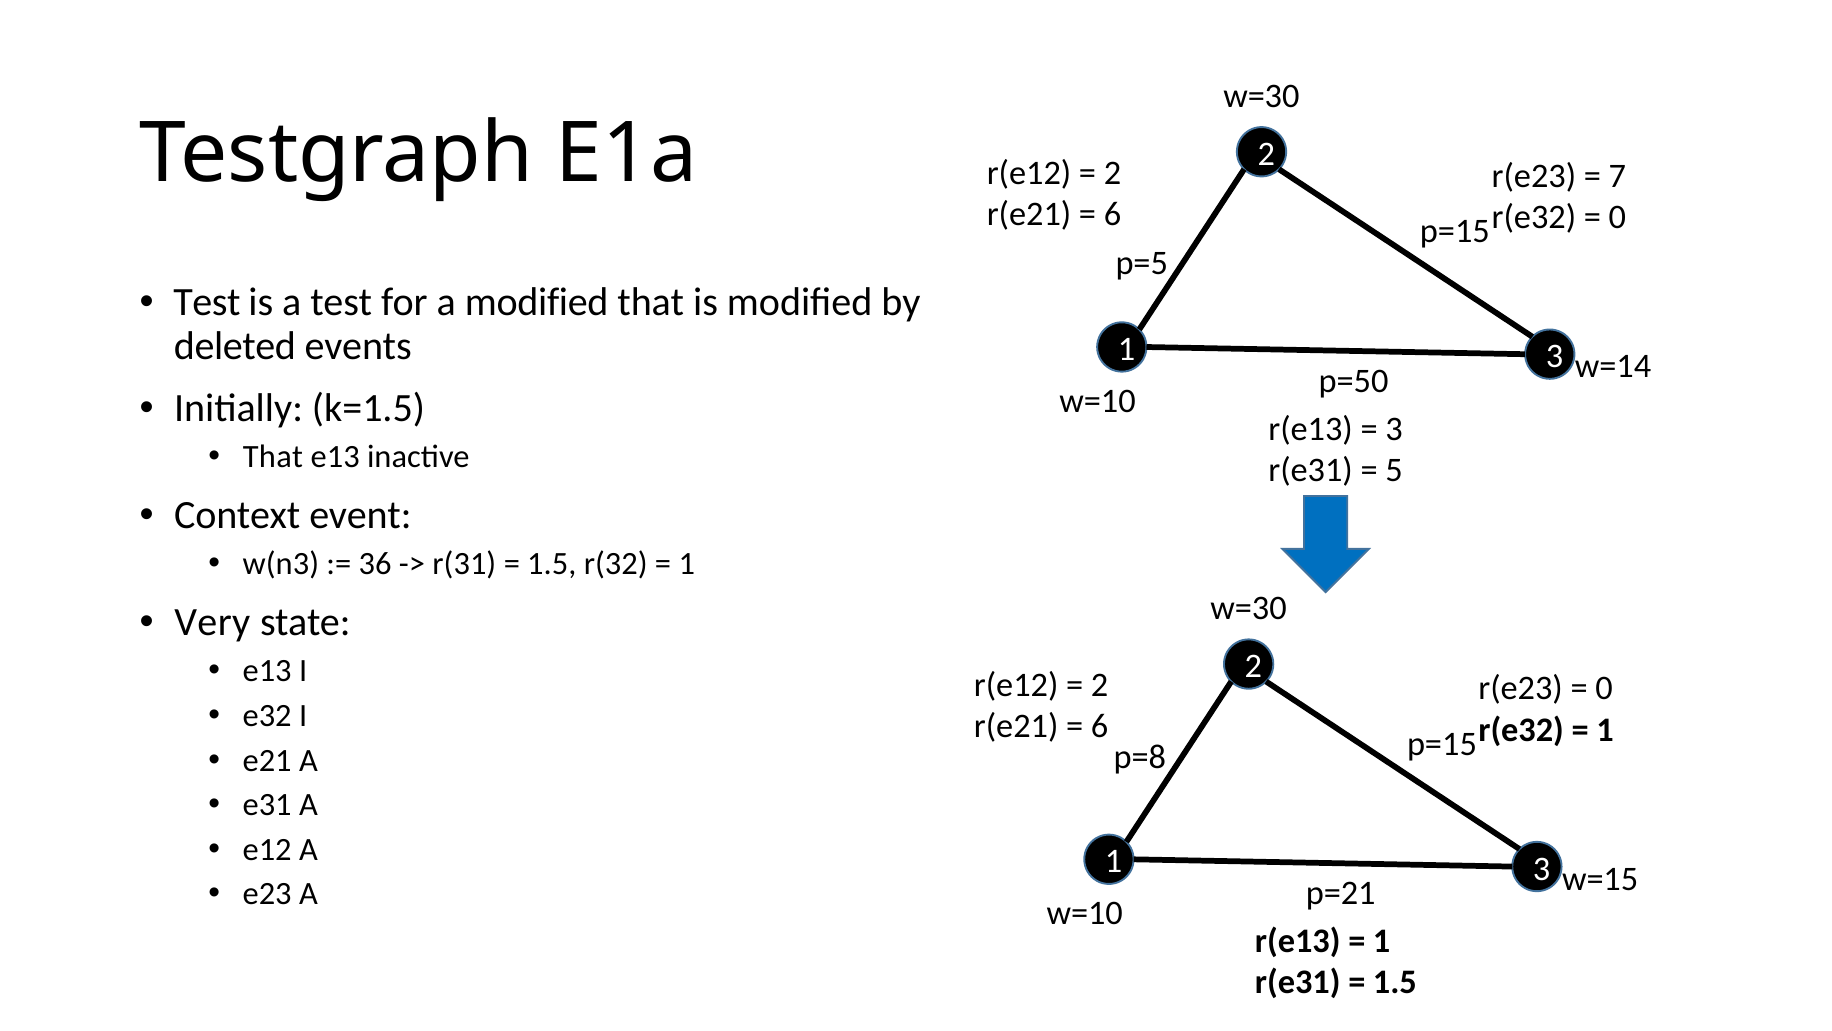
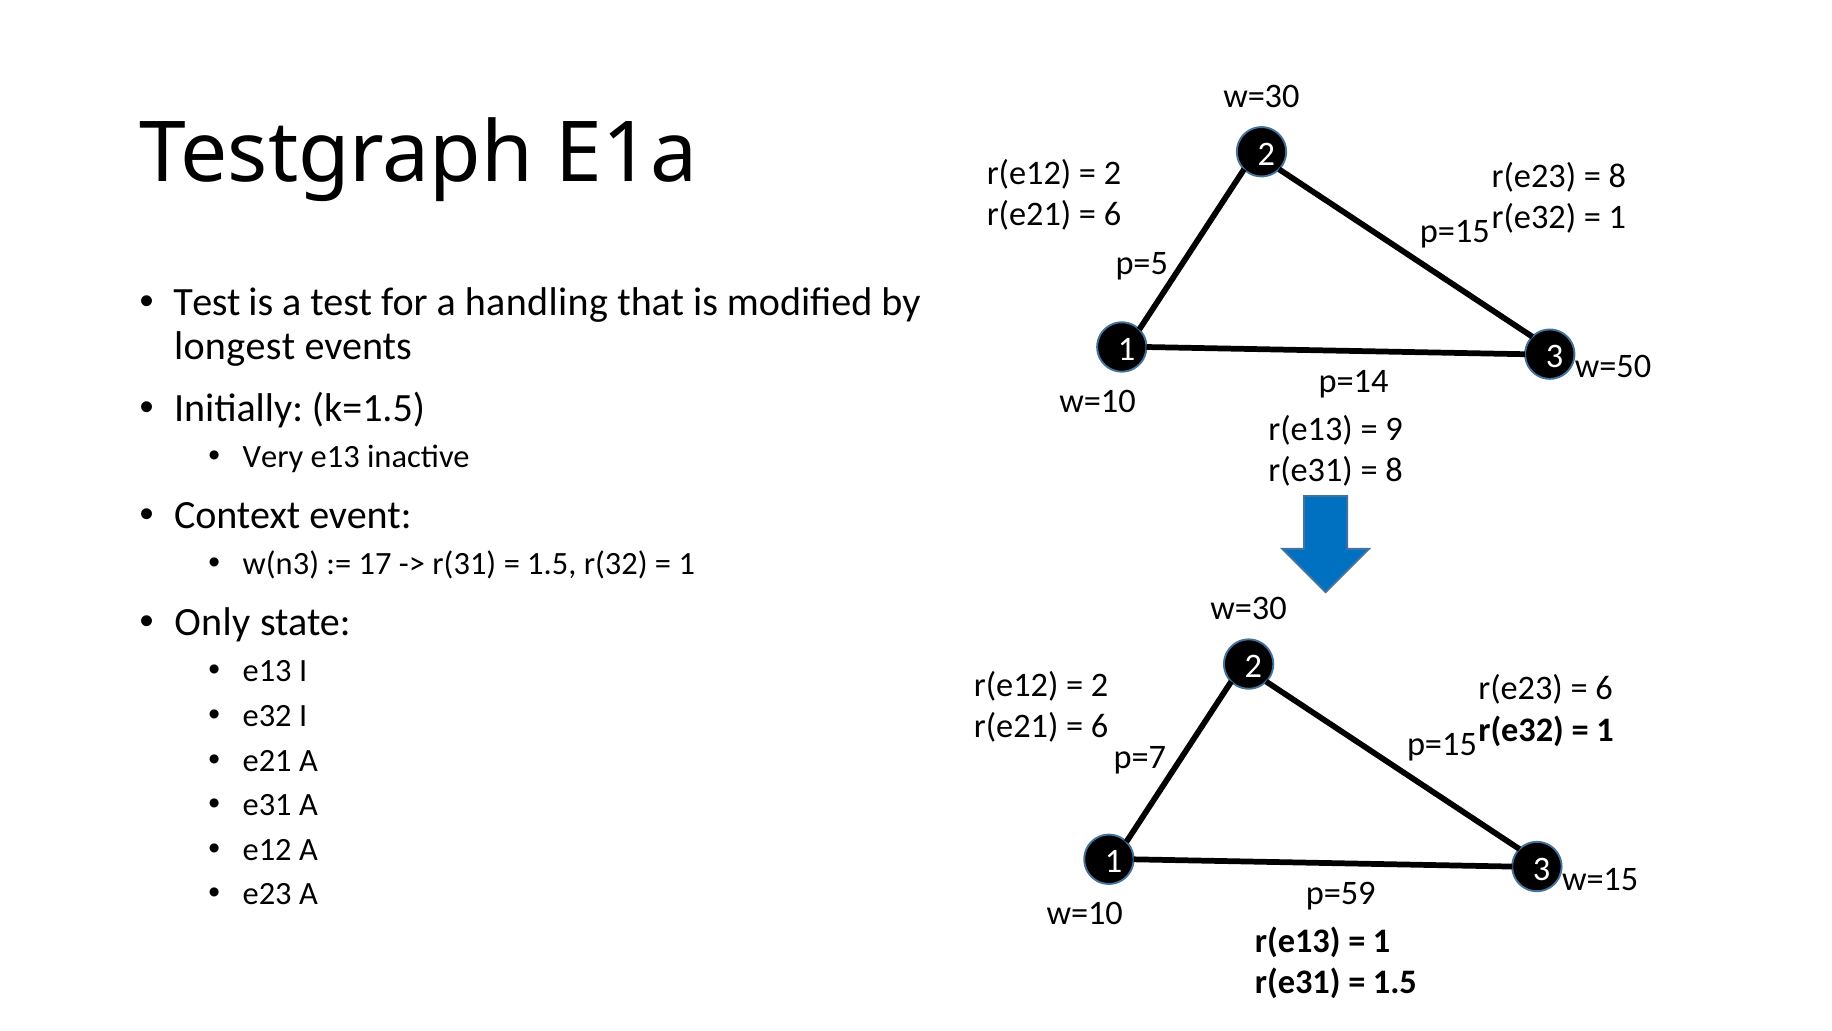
7: 7 -> 8 (1617, 176)
0: 0 -> 1 (1617, 217)
a modified: modified -> handling (536, 303)
deleted: deleted -> longest (235, 346)
w=14: w=14 -> w=50 (1613, 366)
p=50: p=50 -> p=14 (1354, 381)
3: 3 -> 9 (1394, 429)
That: That -> Very (273, 457)
5: 5 -> 8 (1394, 470)
36: 36 -> 17 (375, 564)
Very: Very -> Only (212, 622)
0: 0 -> 6 (1604, 688)
p=8: p=8 -> p=7 (1140, 757)
p=21: p=21 -> p=59 (1341, 893)
